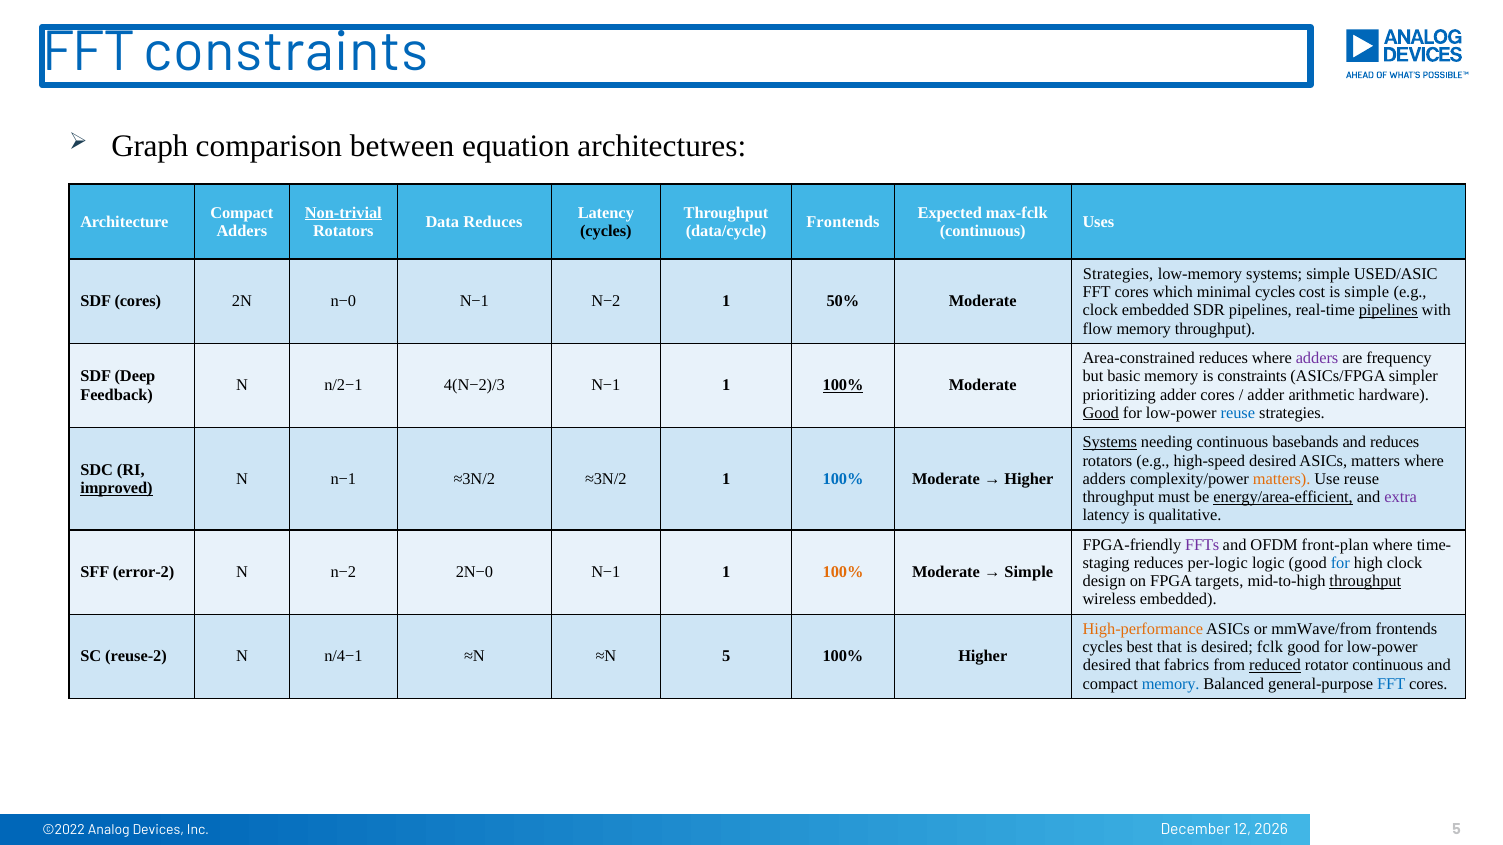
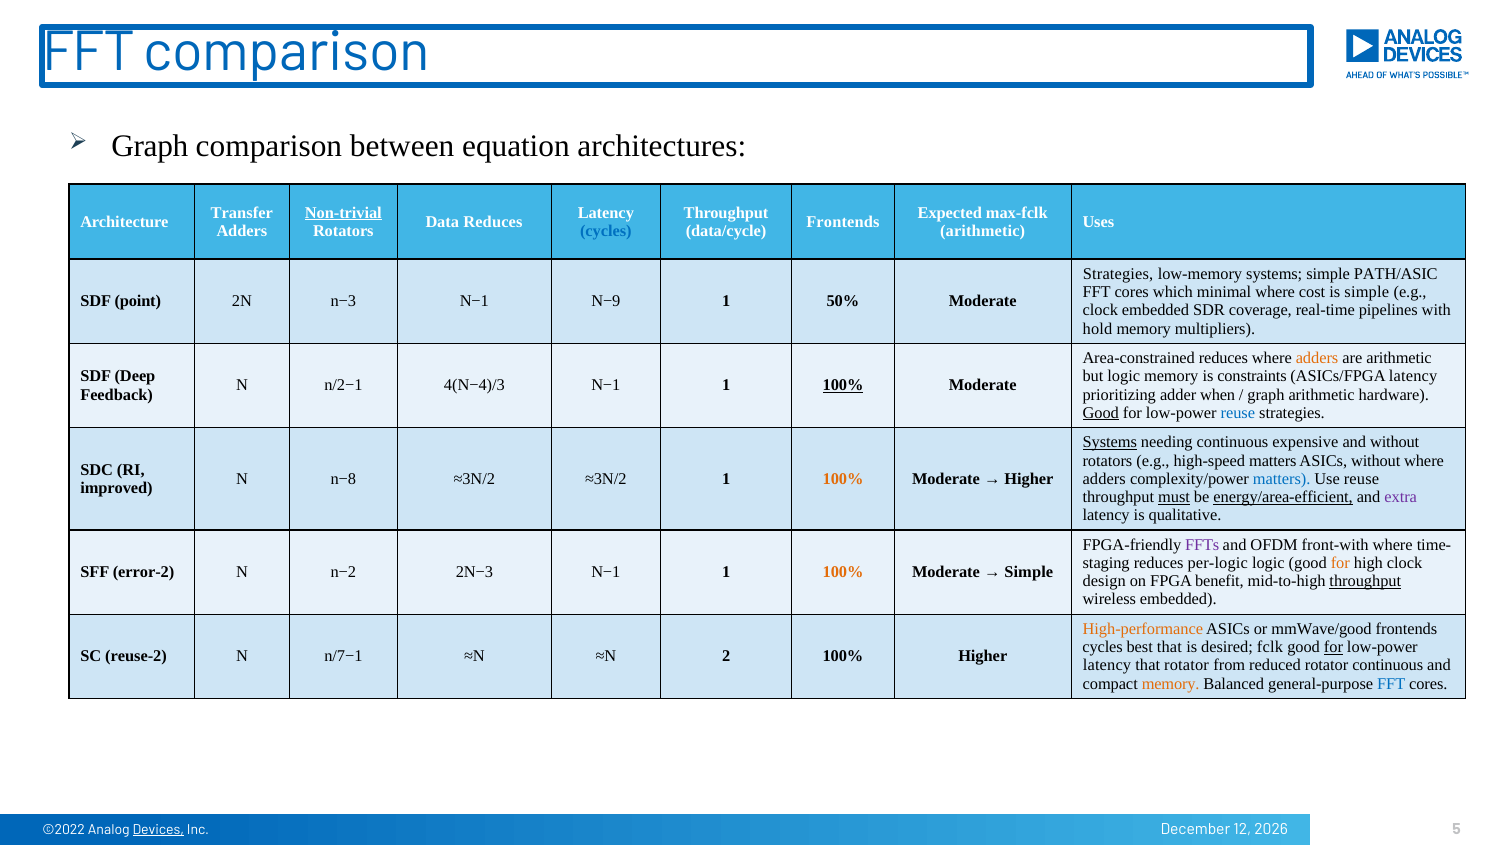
FFT constraints: constraints -> comparison (287, 52)
Compact: Compact -> Transfer (242, 213)
cycles colour: black -> blue (606, 231)
continuous: continuous -> arithmetic (983, 231)
USED/ASIC: USED/ASIC -> PATH/ASIC (1396, 274)
minimal cycles: cycles -> where (1275, 292)
SDF cores: cores -> point (138, 301)
n−0: n−0 -> n−3 (343, 301)
N−1 N−2: N−2 -> N−9 (606, 301)
SDR pipelines: pipelines -> coverage (1260, 311)
pipelines underline: present -> none (1388, 311)
flow: flow -> hold (1097, 329)
memory throughput: throughput -> multipliers (1215, 329)
adders colour: purple -> orange (1317, 358)
are frequency: frequency -> arithmetic (1399, 358)
but basic: basic -> logic (1124, 377)
ASICs/FPGA simpler: simpler -> latency (1413, 377)
4(N−2)/3: 4(N−2)/3 -> 4(N−4)/3 (474, 386)
adder cores: cores -> when (1218, 395)
adder: adder -> graph (1266, 395)
basebands: basebands -> expensive (1305, 443)
and reduces: reduces -> without (1395, 443)
high-speed desired: desired -> matters (1273, 461)
ASICs matters: matters -> without (1376, 461)
N n−1: n−1 -> n−8 (343, 479)
100% colour: blue -> orange (843, 479)
matters colour: orange -> blue (1282, 479)
improved underline: present -> none (117, 488)
must underline: none -> present (1174, 497)
front-plan: front-plan -> front-with (1335, 545)
for colour: blue -> orange (1340, 563)
2N−0: 2N−0 -> 2N−3 (474, 573)
targets: targets -> benefit (1219, 582)
mmWave/from: mmWave/from -> mmWave/good (1322, 629)
for underline: none -> present (1333, 648)
n/4−1: n/4−1 -> n/7−1 (343, 657)
≈N 5: 5 -> 2 (726, 657)
desired: desired -> latency (1107, 666)
that fabrics: fabrics -> rotator (1187, 666)
reduced underline: present -> none (1275, 666)
memory colour: blue -> orange (1171, 684)
Devices underline: none -> present (158, 830)
